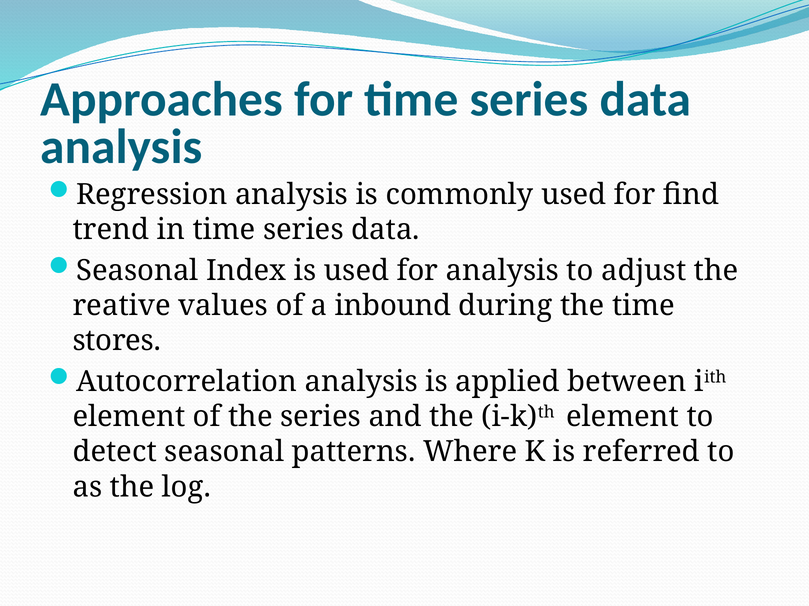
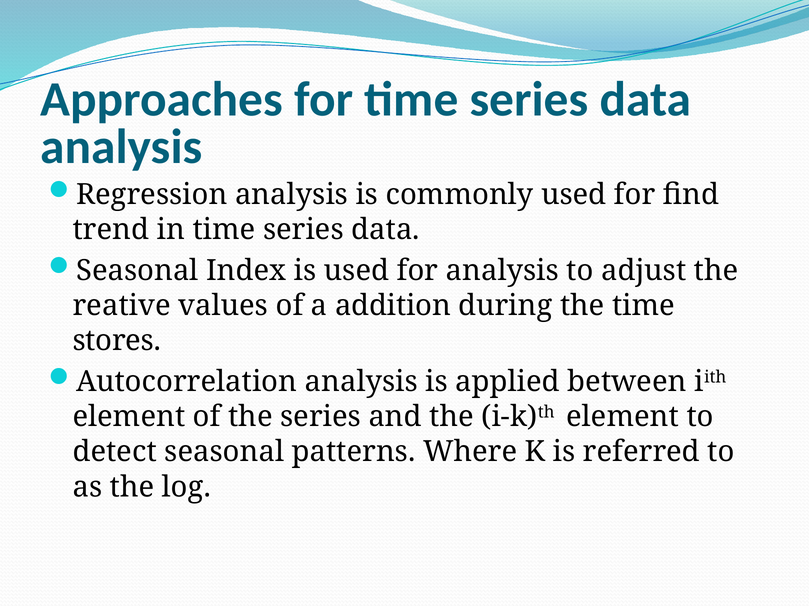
inbound: inbound -> addition (393, 306)
